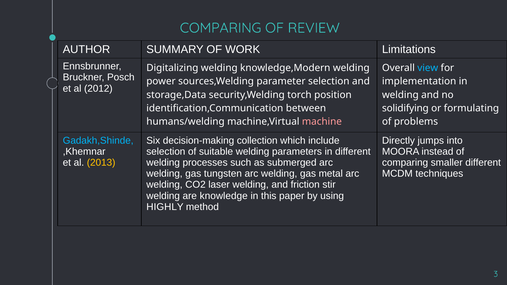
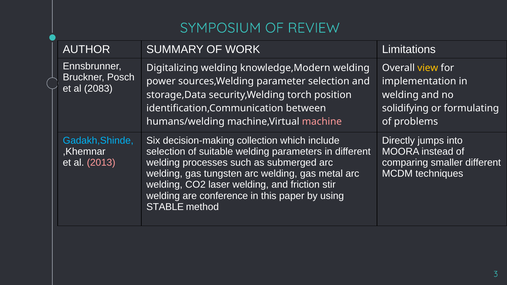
COMPARING: COMPARING -> SYMPOSIUM (220, 28)
view colour: light blue -> yellow (428, 68)
2012: 2012 -> 2083 (98, 89)
2013 colour: yellow -> pink (101, 163)
knowledge: knowledge -> conference (224, 196)
HIGHLY: HIGHLY -> STABLE (165, 207)
